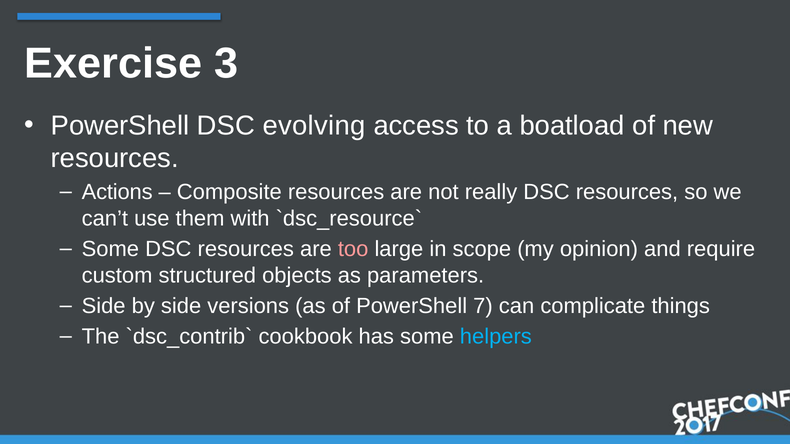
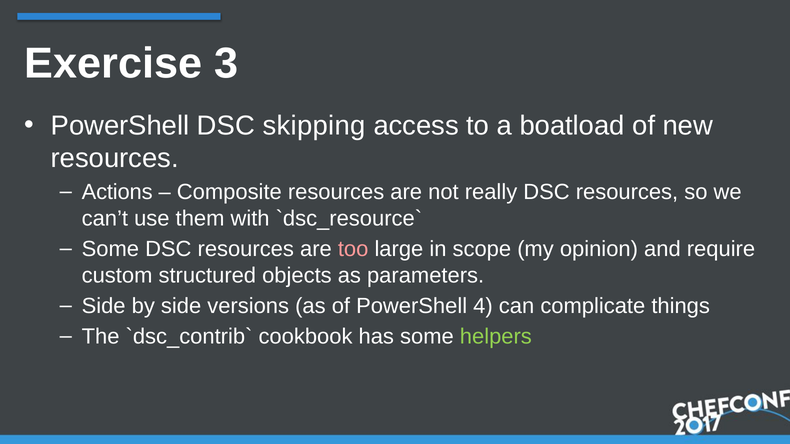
evolving: evolving -> skipping (314, 126)
7: 7 -> 4 (483, 306)
helpers colour: light blue -> light green (496, 337)
